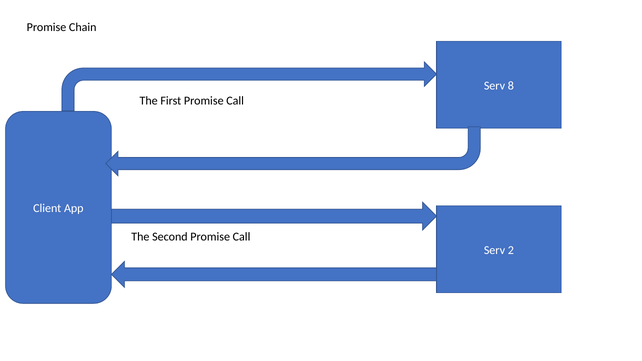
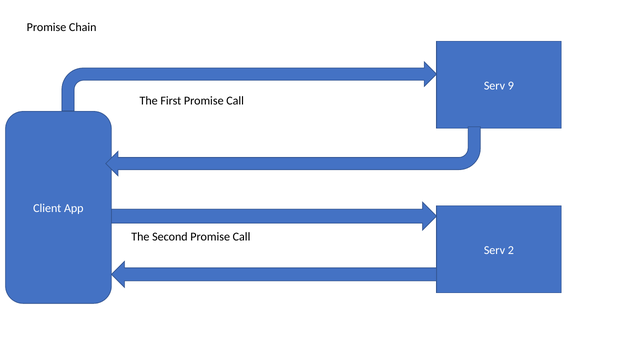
8: 8 -> 9 (511, 86)
